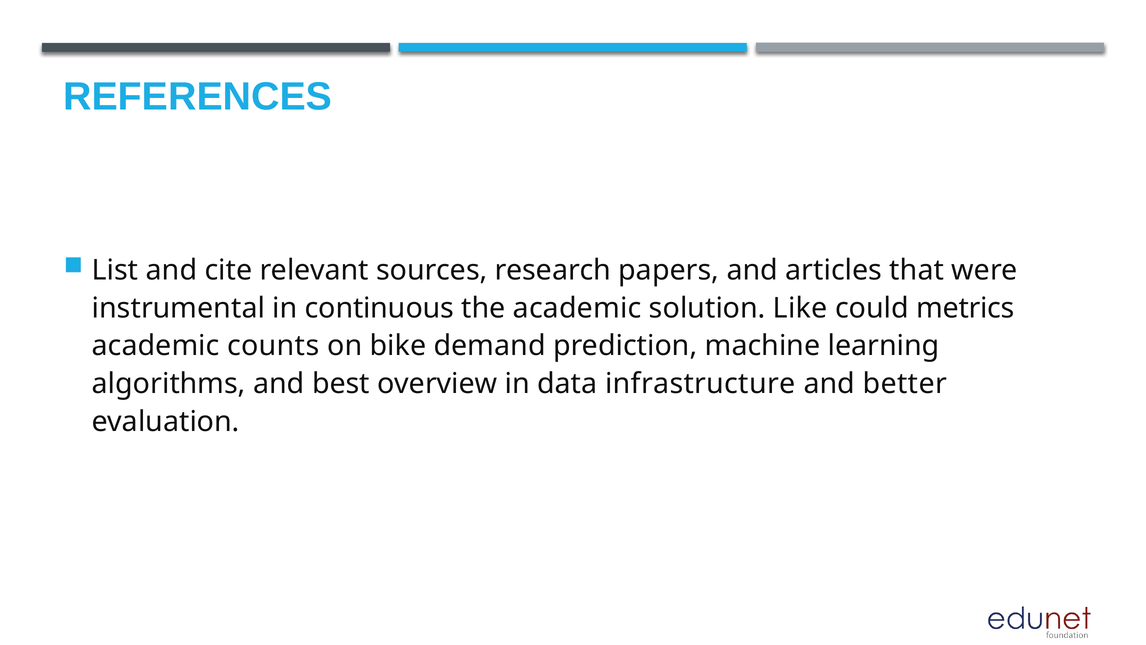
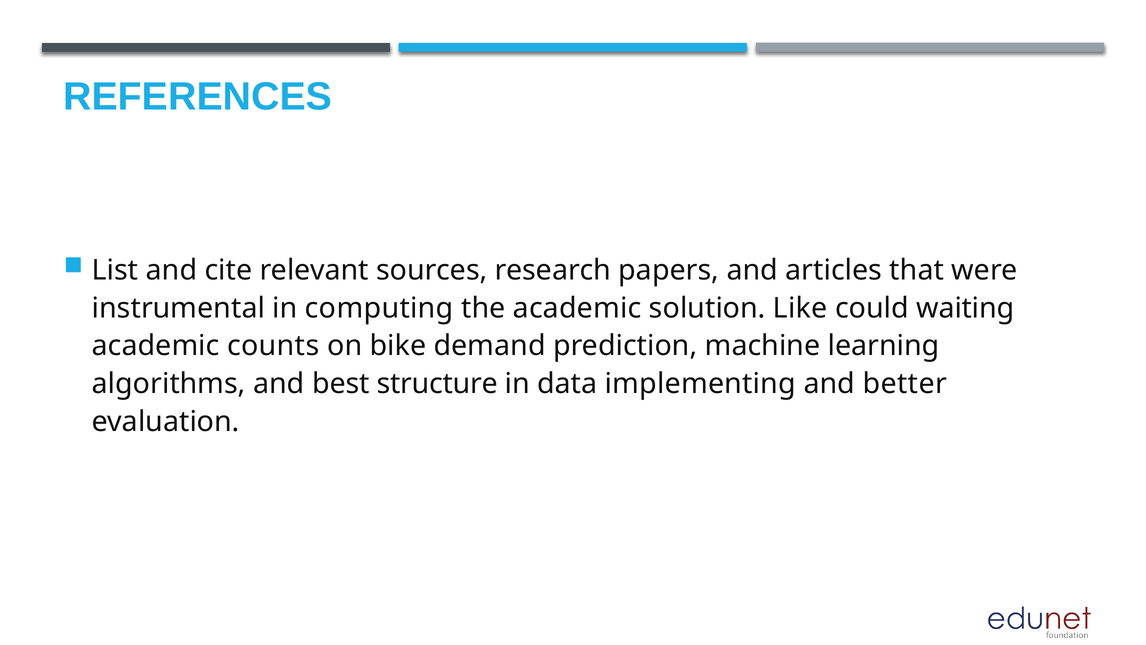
continuous: continuous -> computing (379, 308)
metrics: metrics -> waiting (965, 308)
overview: overview -> structure (437, 384)
infrastructure: infrastructure -> implementing (700, 384)
